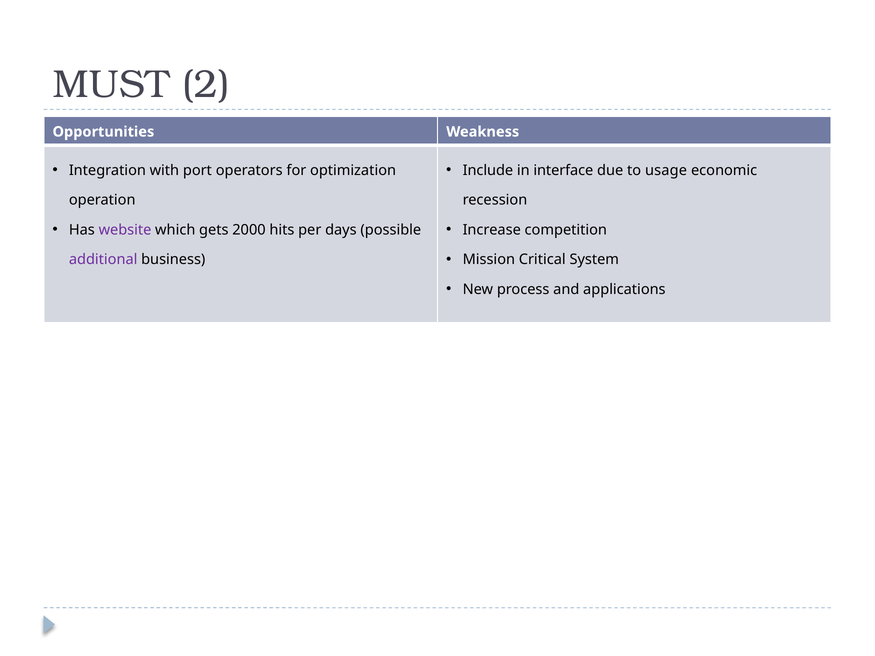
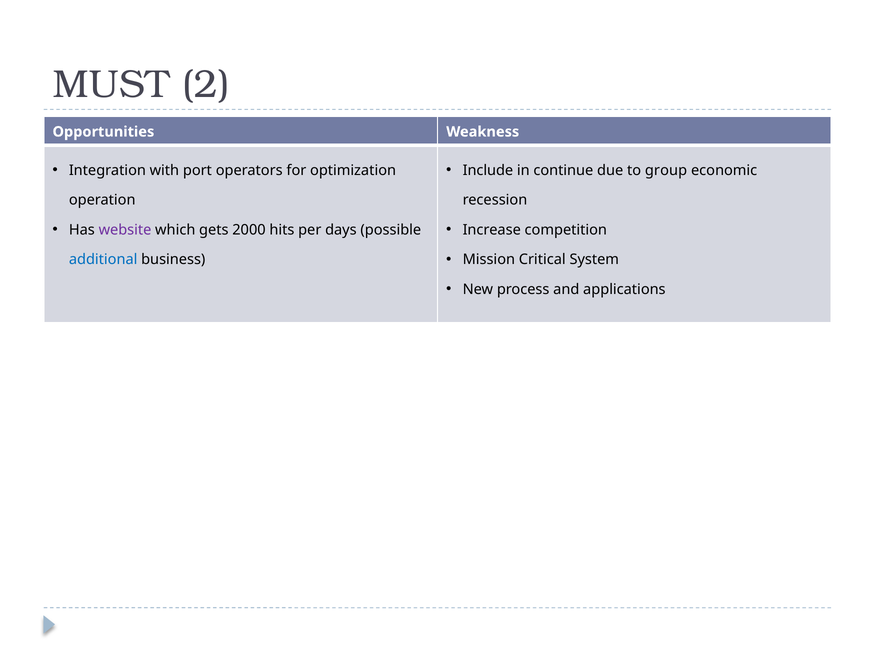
interface: interface -> continue (563, 170)
usage: usage -> group (666, 170)
additional colour: purple -> blue (103, 260)
